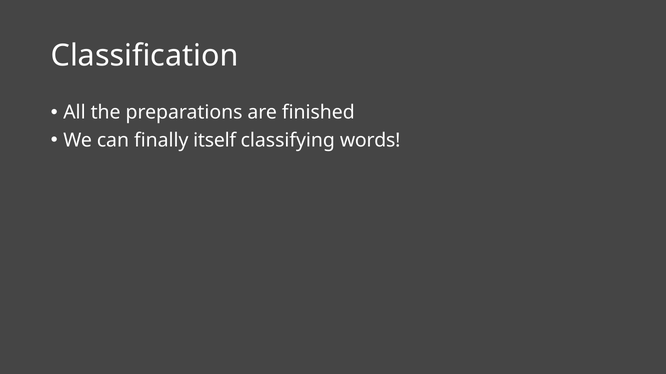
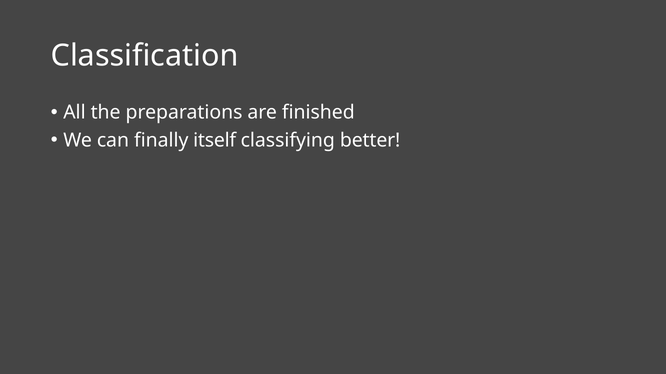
words: words -> better (370, 141)
